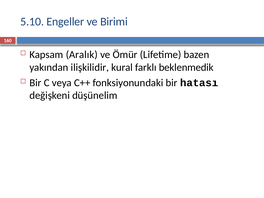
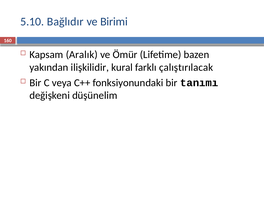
Engeller: Engeller -> Bağlıdır (65, 22)
beklenmedik: beklenmedik -> çalıştırılacak (186, 67)
hatası: hatası -> tanımı (199, 83)
